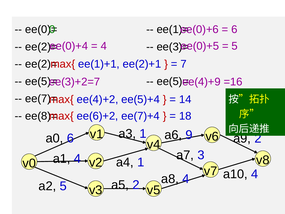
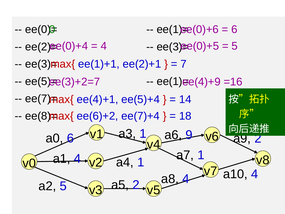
ee(2)=: ee(2)= -> ee(3)= (41, 64)
ee(5)=: ee(5)= -> ee(1)= (173, 81)
ee(4)+2: ee(4)+2 -> ee(4)+1 (98, 99)
a7 3: 3 -> 1 (201, 155)
